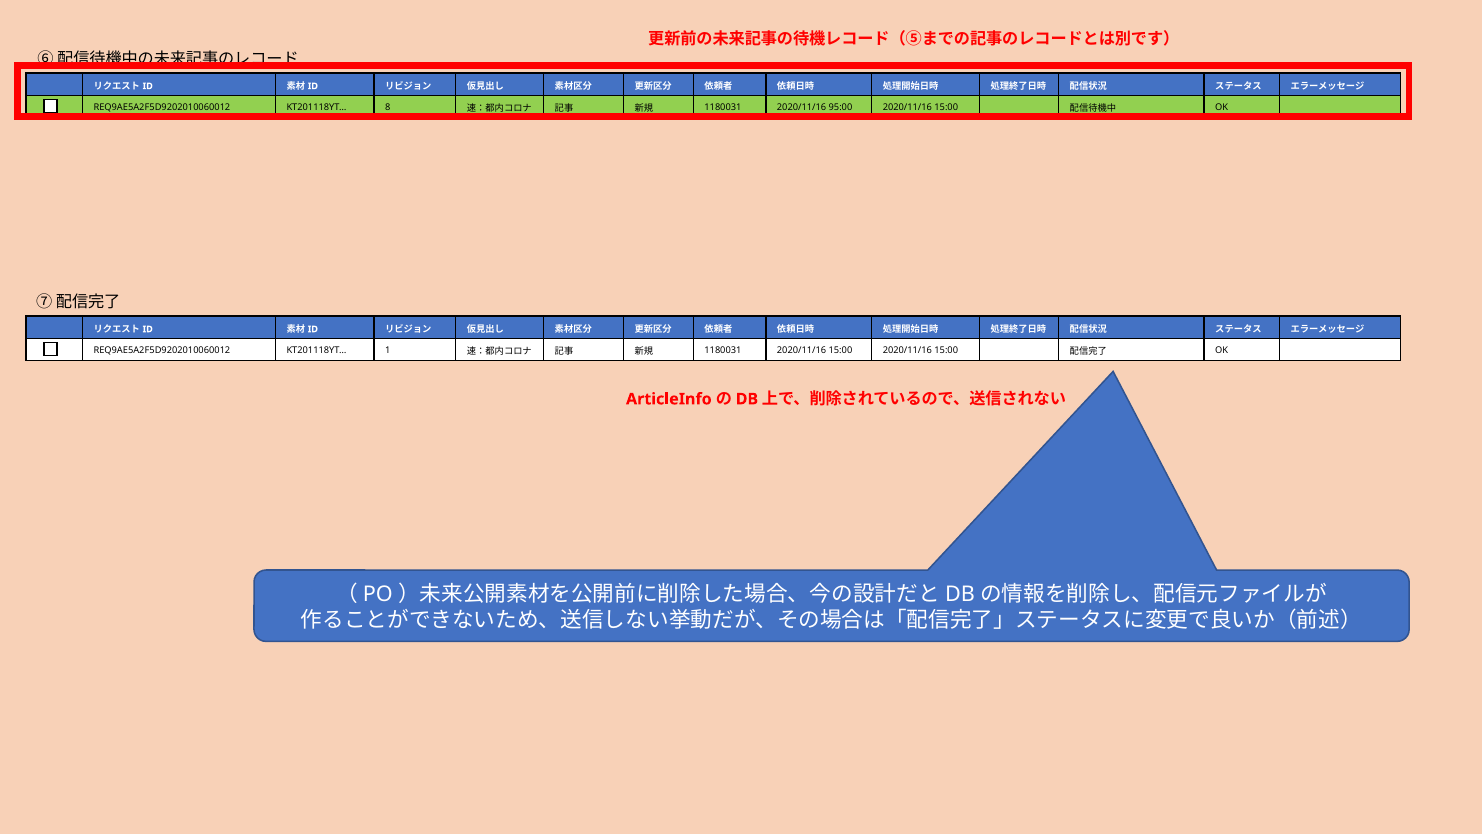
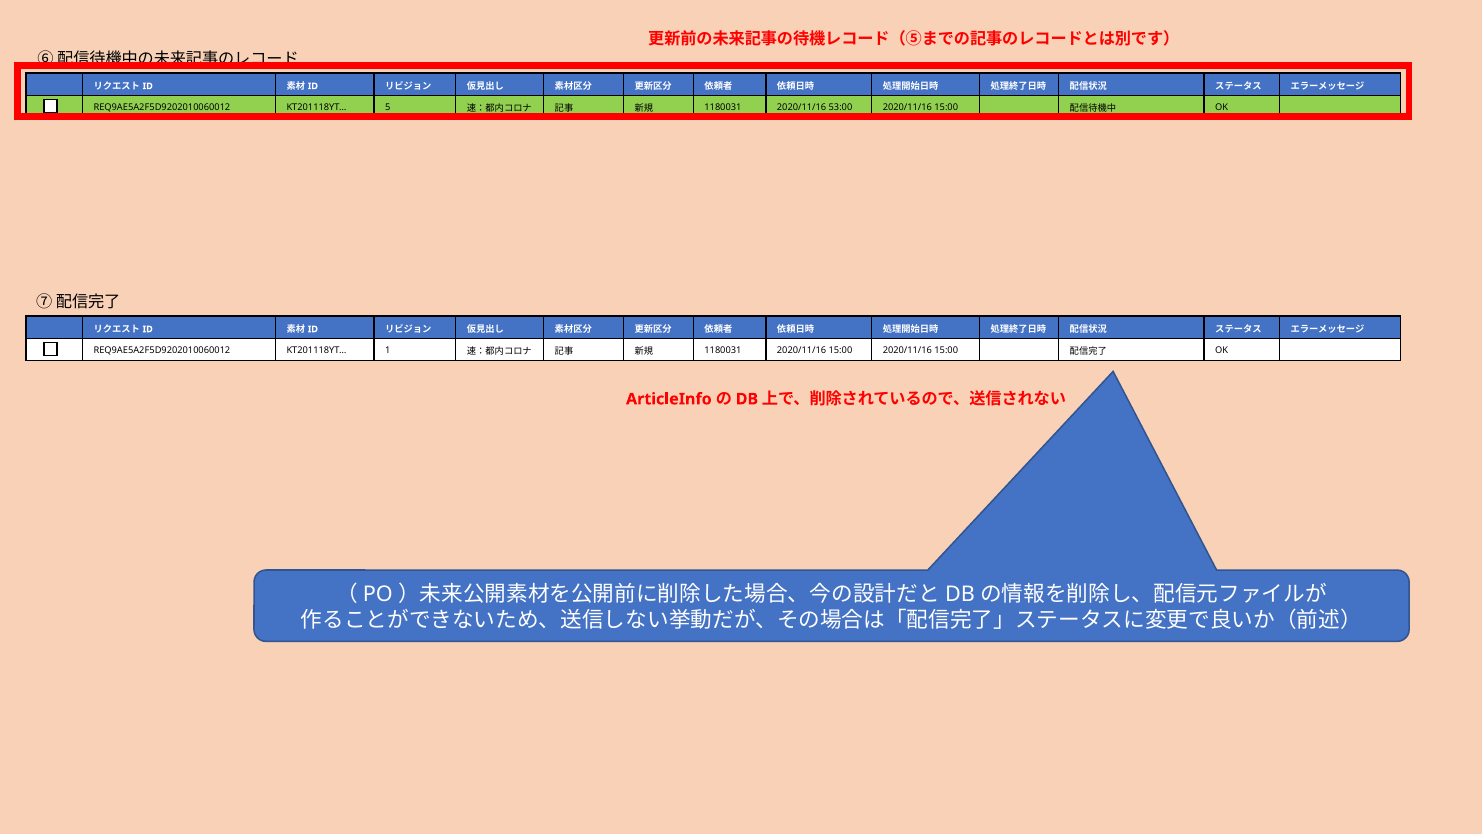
8: 8 -> 5 (388, 107)
95:00: 95:00 -> 53:00 (841, 107)
